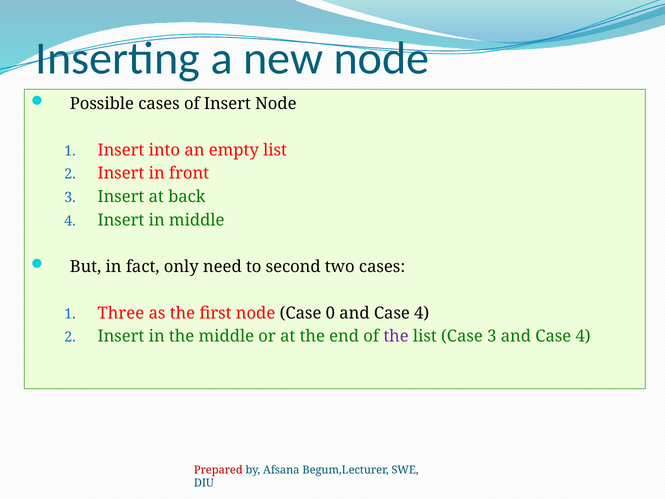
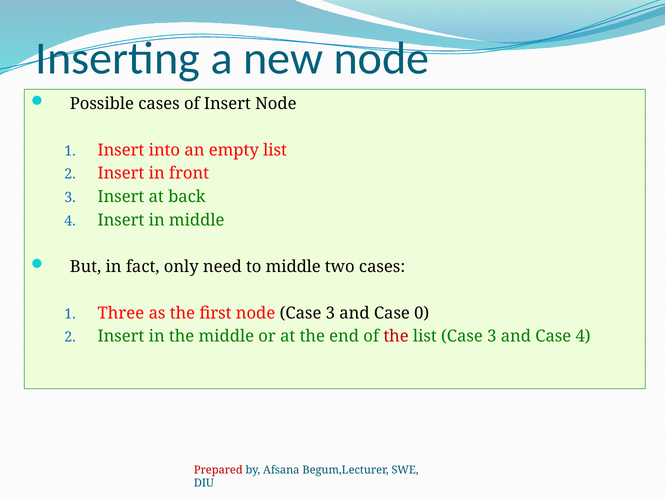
to second: second -> middle (293, 266)
node Case 0: 0 -> 3 (330, 313)
4: 4 -> 0 (422, 313)
the colour: purple -> red (396, 336)
